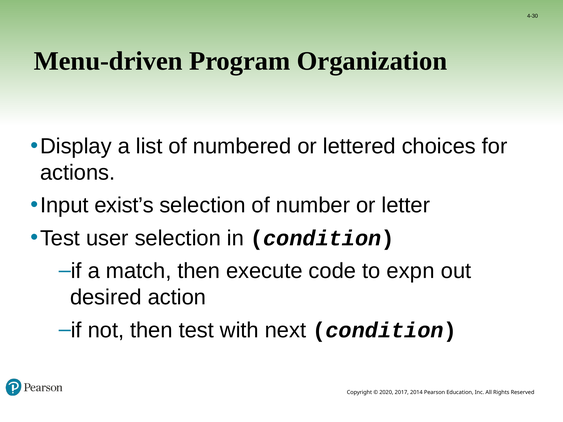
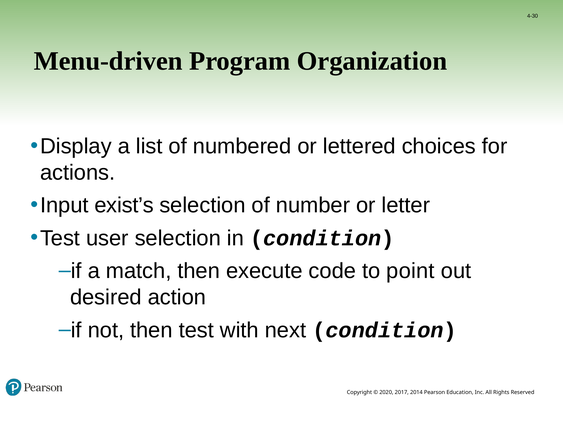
expn: expn -> point (410, 271)
